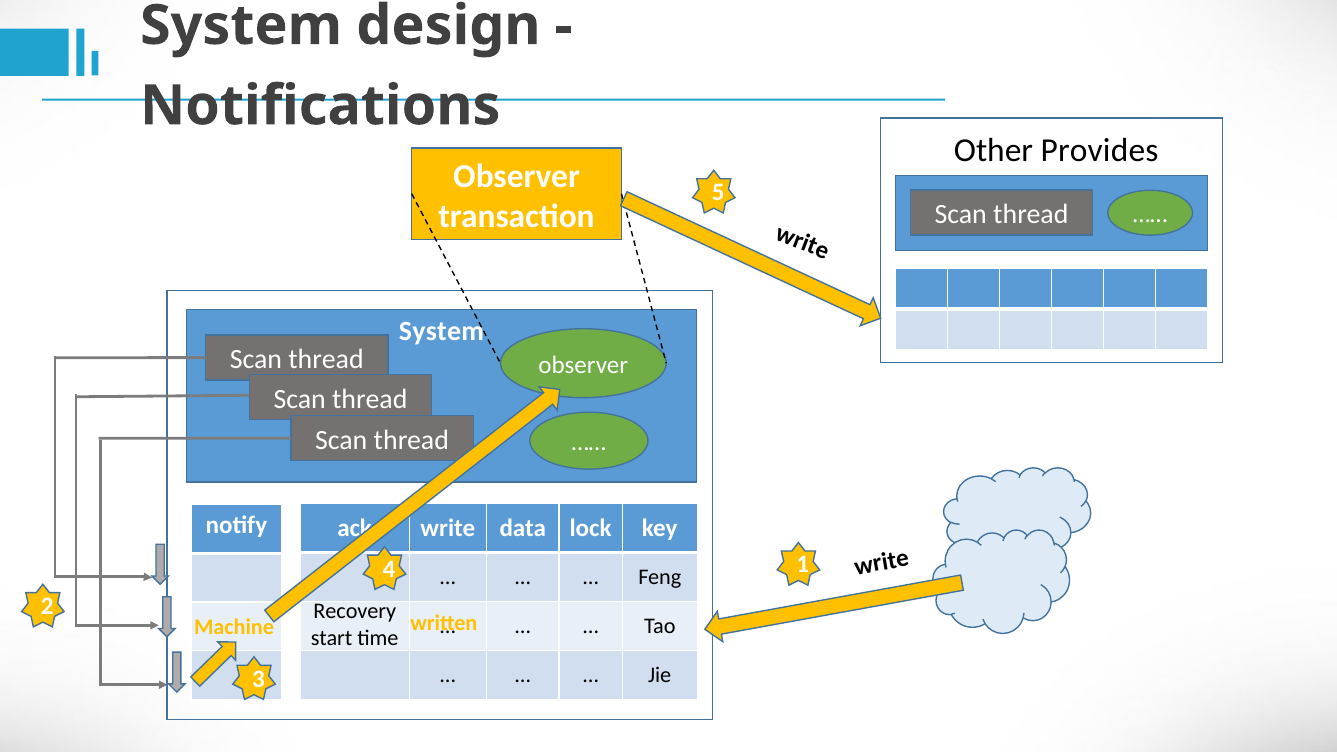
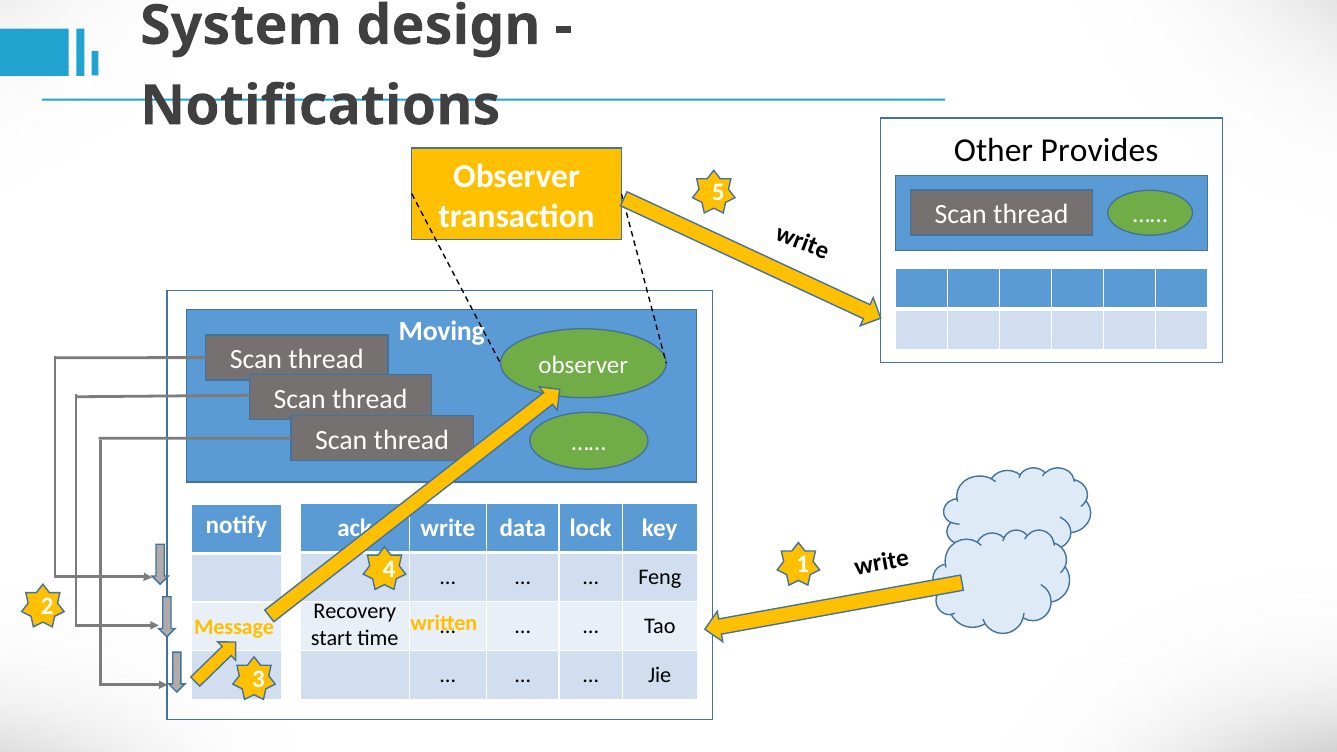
System: System -> Moving (442, 331)
Machine: Machine -> Message (234, 627)
